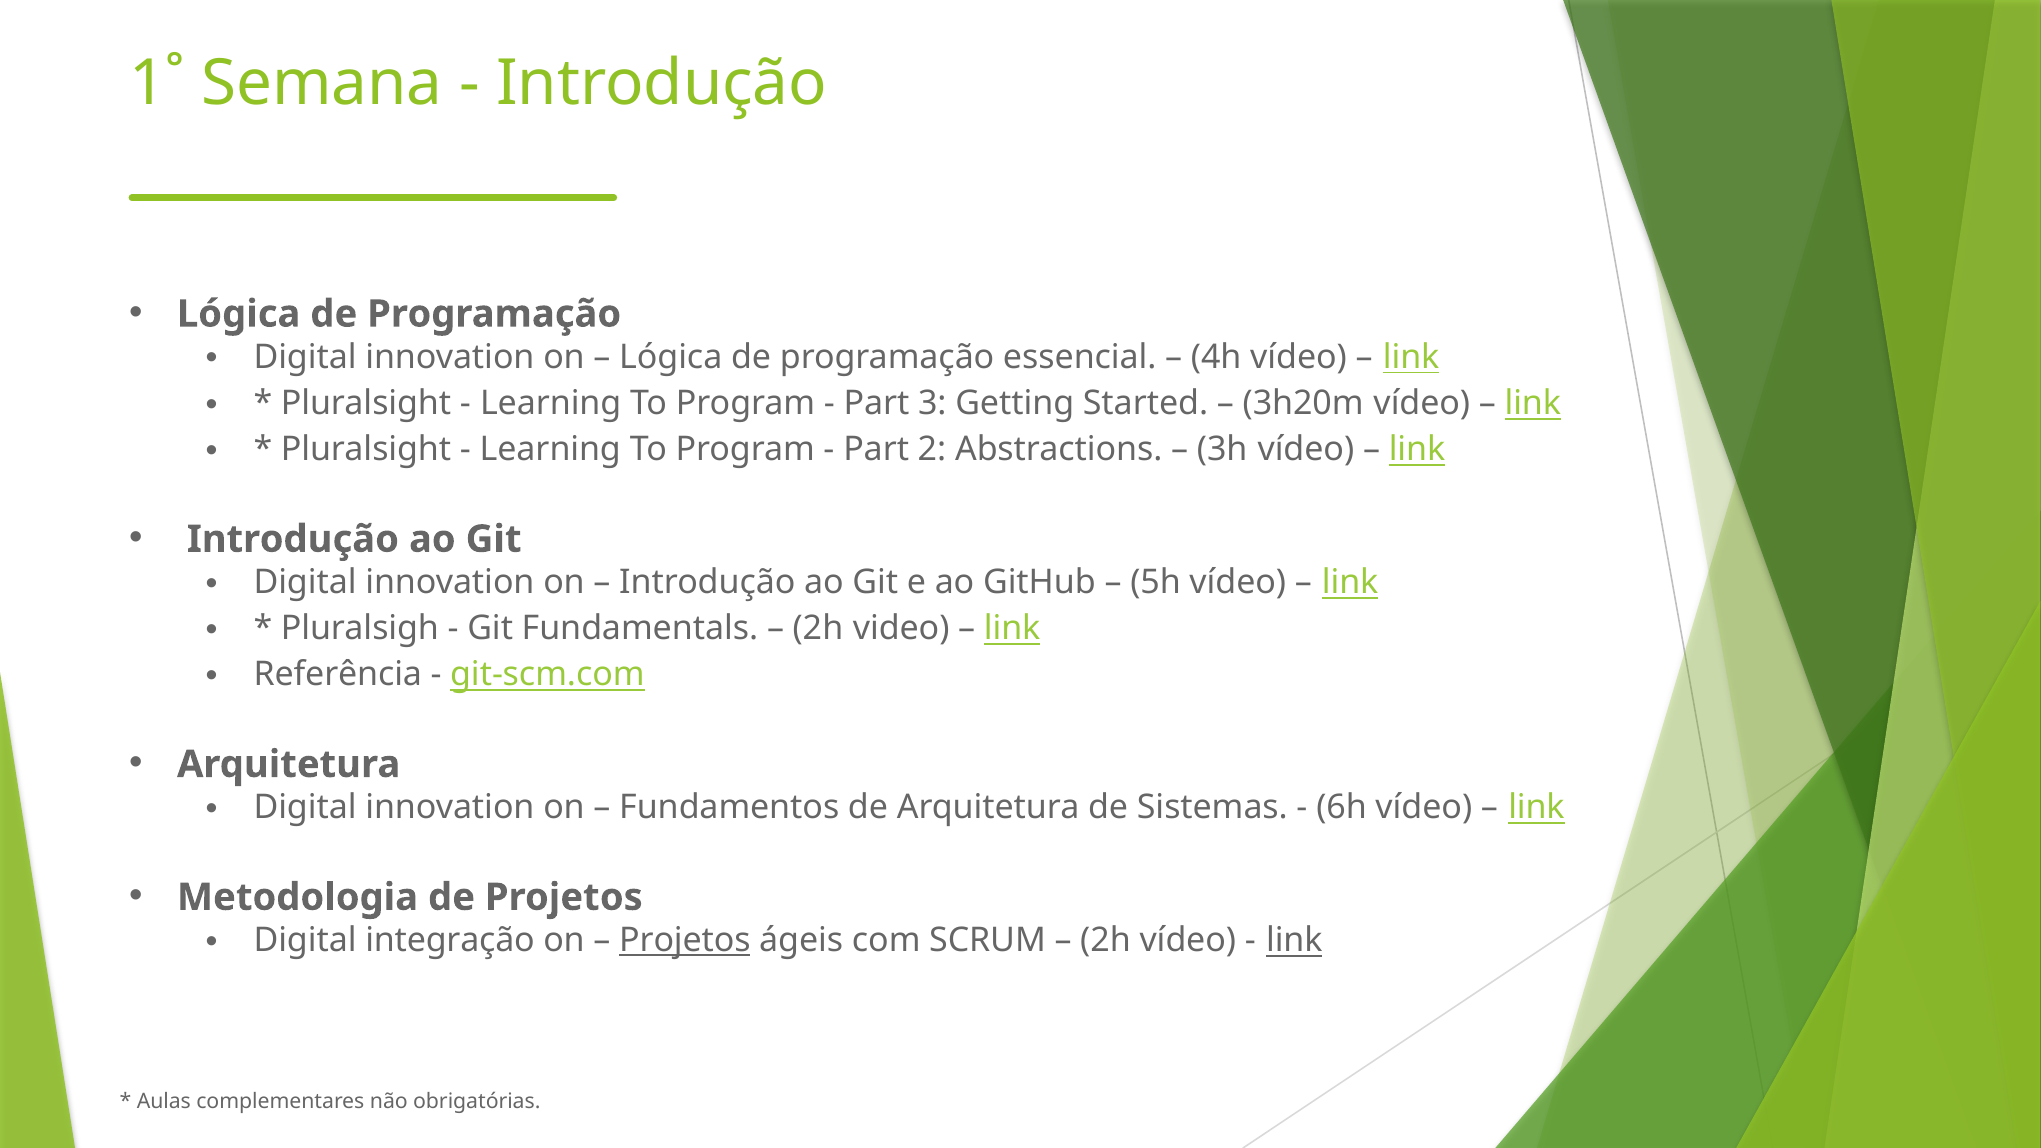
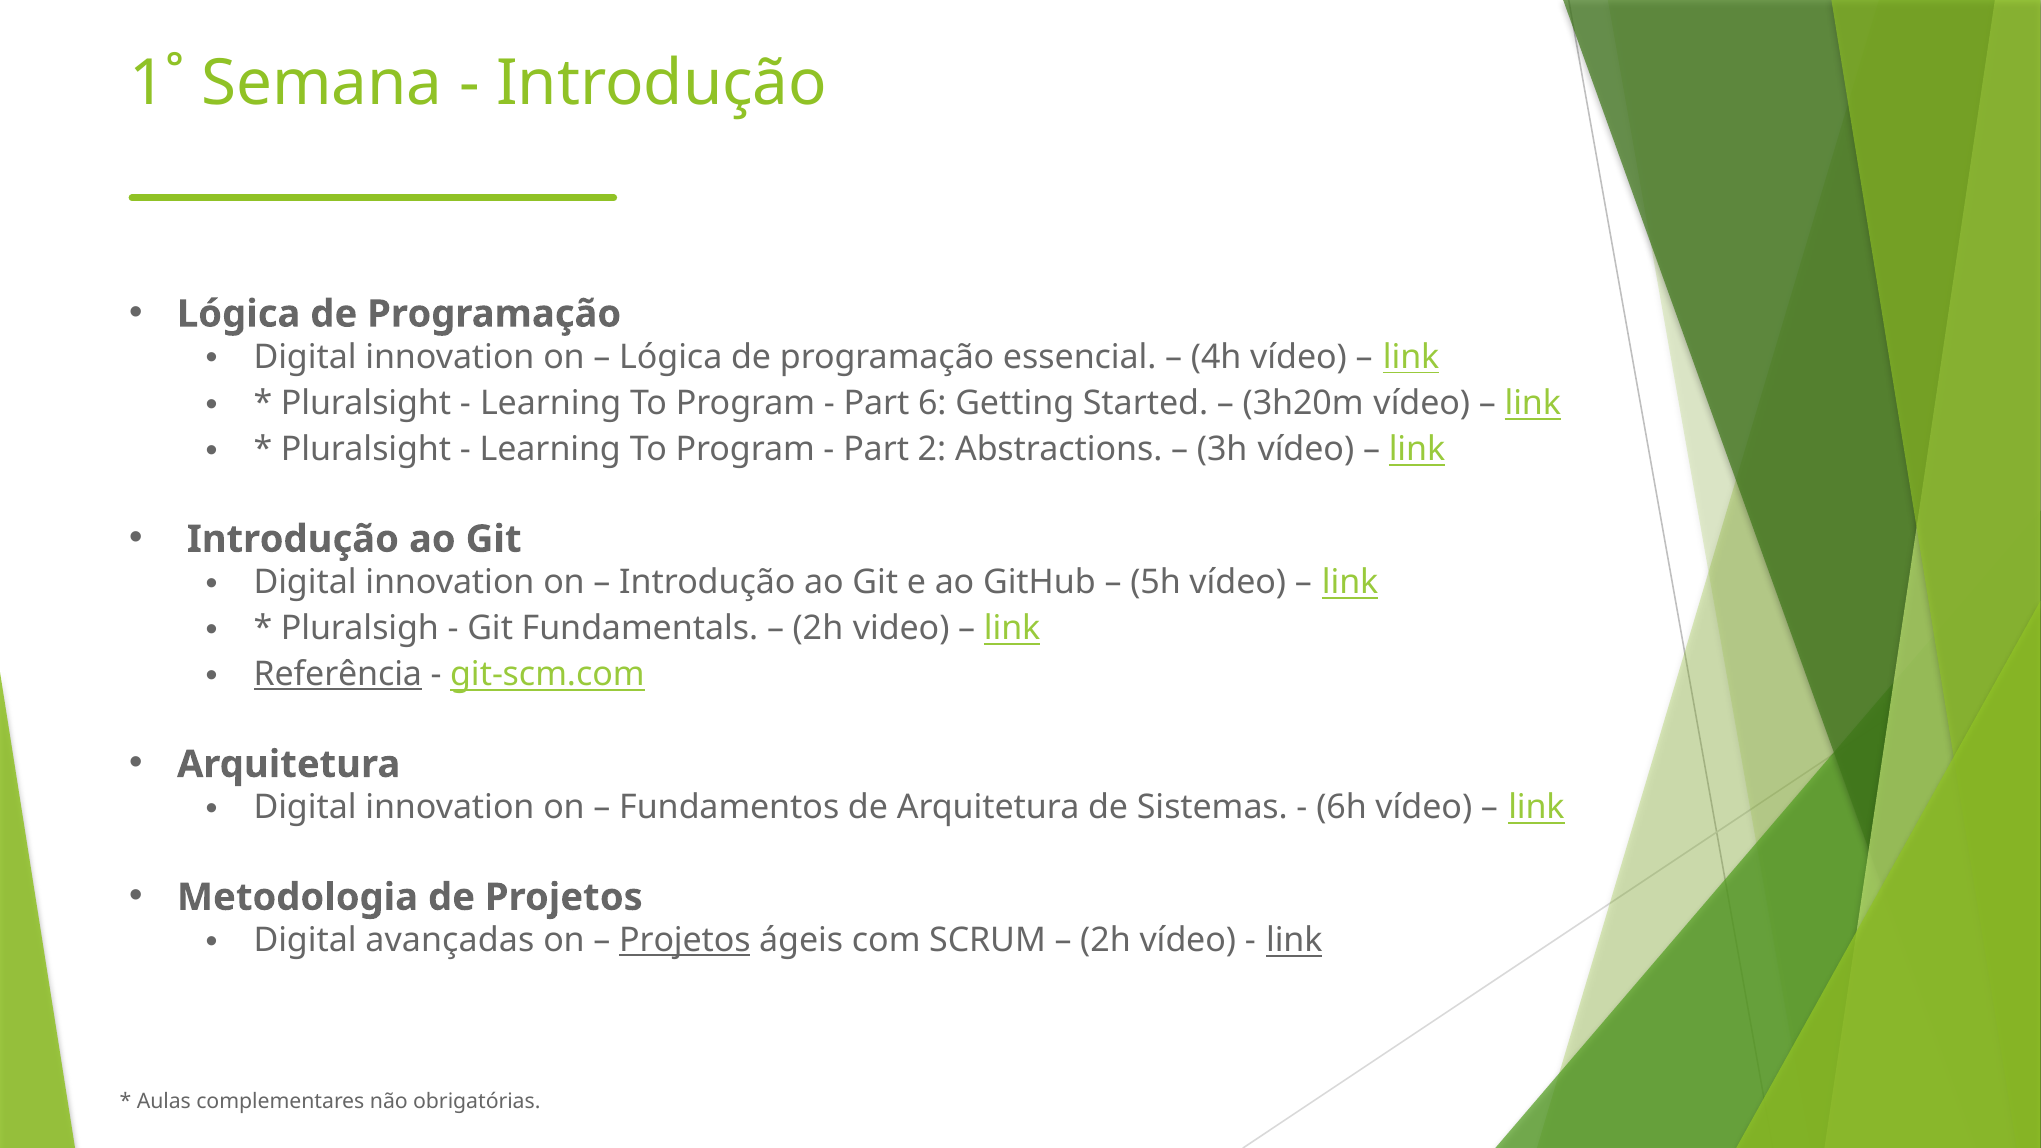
3: 3 -> 6 (932, 403)
Referência underline: none -> present (338, 675)
integração: integração -> avançadas (450, 940)
